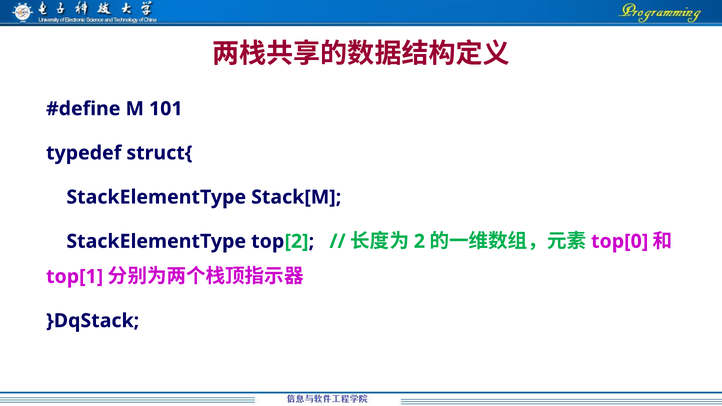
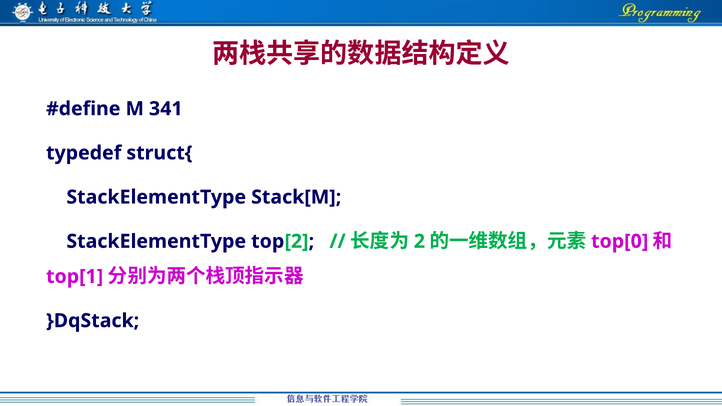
101: 101 -> 341 (166, 109)
